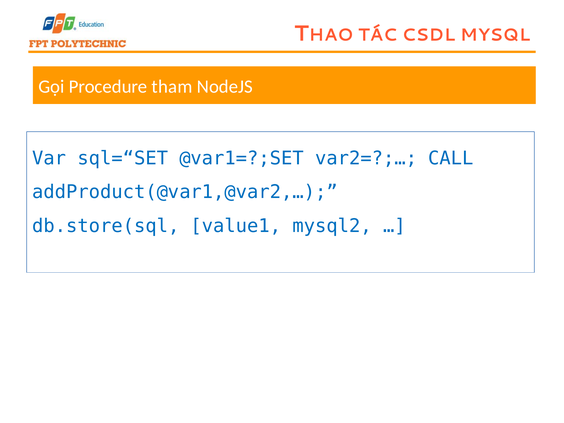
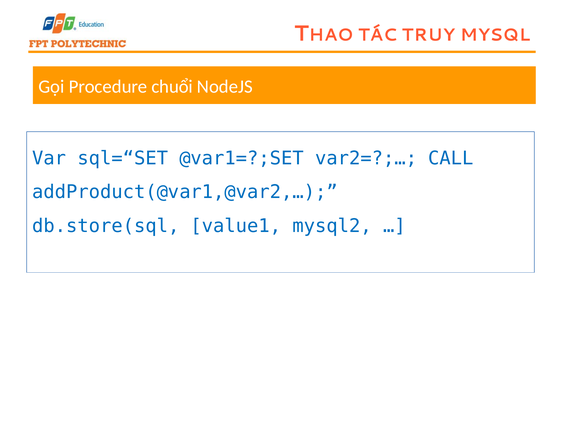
CSDL: CSDL -> TRUY (428, 35)
tham: tham -> chuổi (172, 86)
